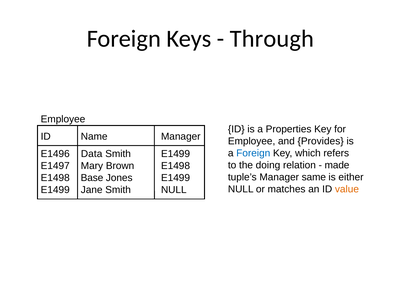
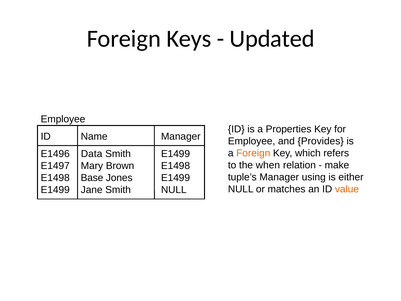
Through: Through -> Updated (272, 39)
Foreign colour: blue -> orange (253, 153)
doing: doing -> when (268, 165)
made: made -> make (337, 165)
same: same -> using (314, 177)
